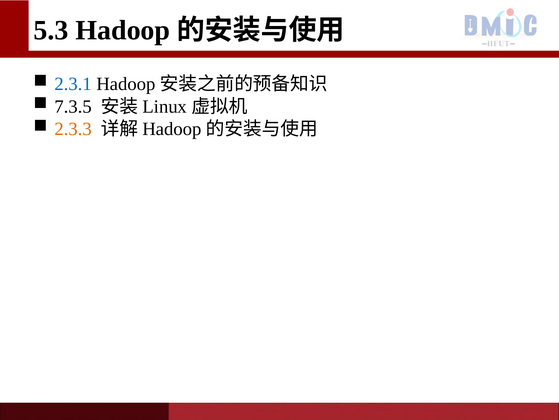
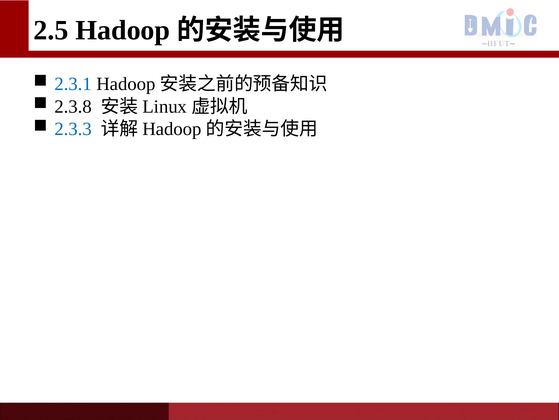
5.3: 5.3 -> 2.5 (51, 30)
7.3.5: 7.3.5 -> 2.3.8 (73, 106)
2.3.3 colour: orange -> blue (73, 129)
